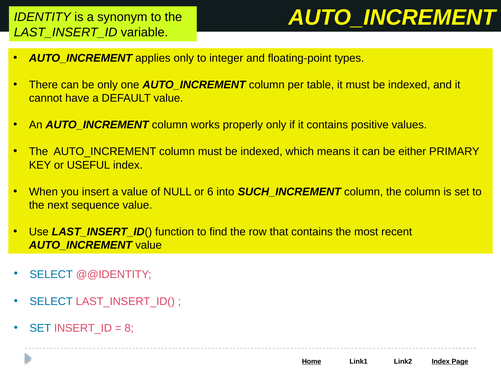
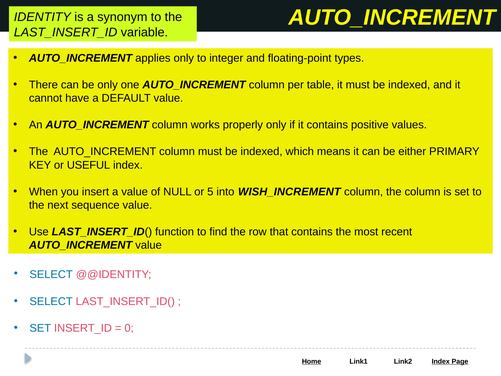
6: 6 -> 5 (210, 192)
SUCH_INCREMENT: SUCH_INCREMENT -> WISH_INCREMENT (289, 192)
8: 8 -> 0 (129, 328)
